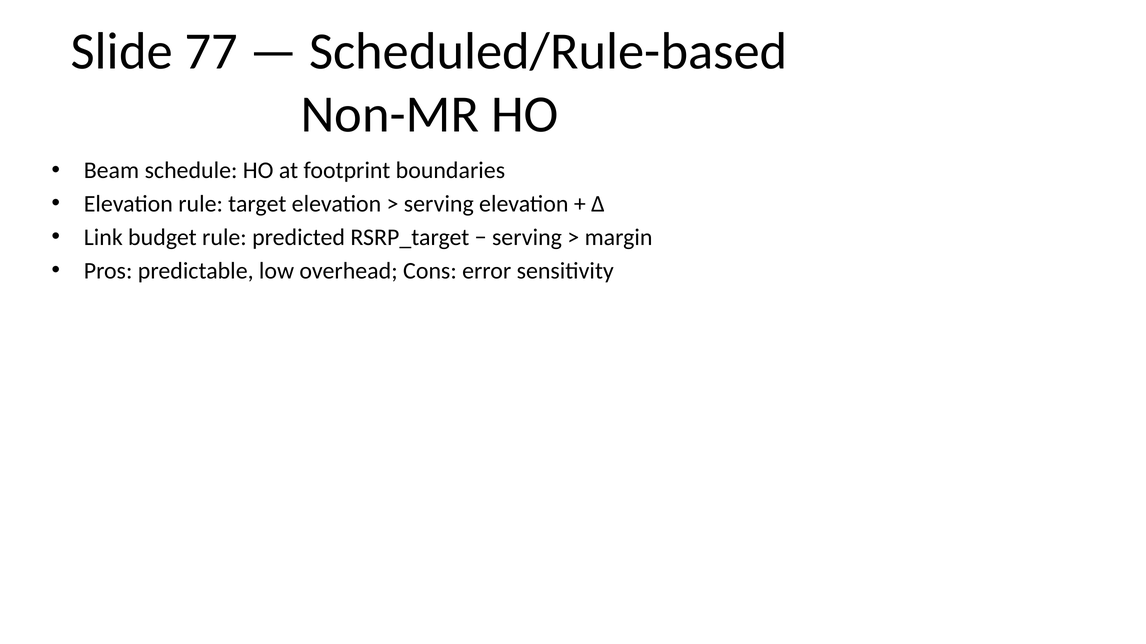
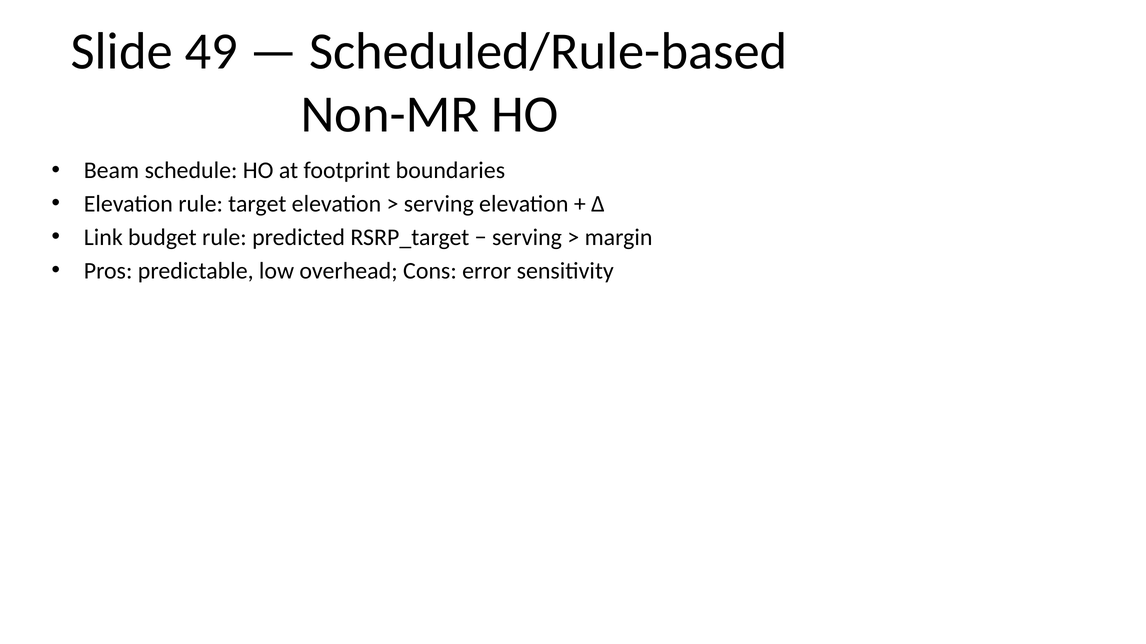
77: 77 -> 49 (211, 52)
